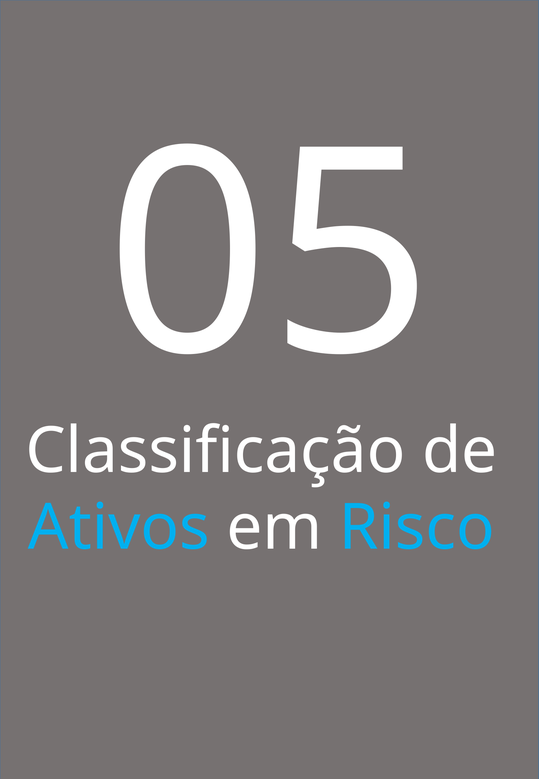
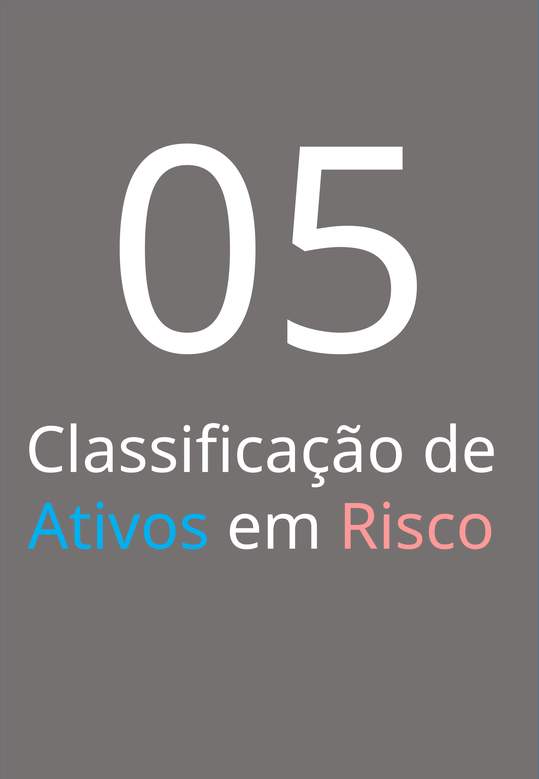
Risco colour: light blue -> pink (417, 528)
